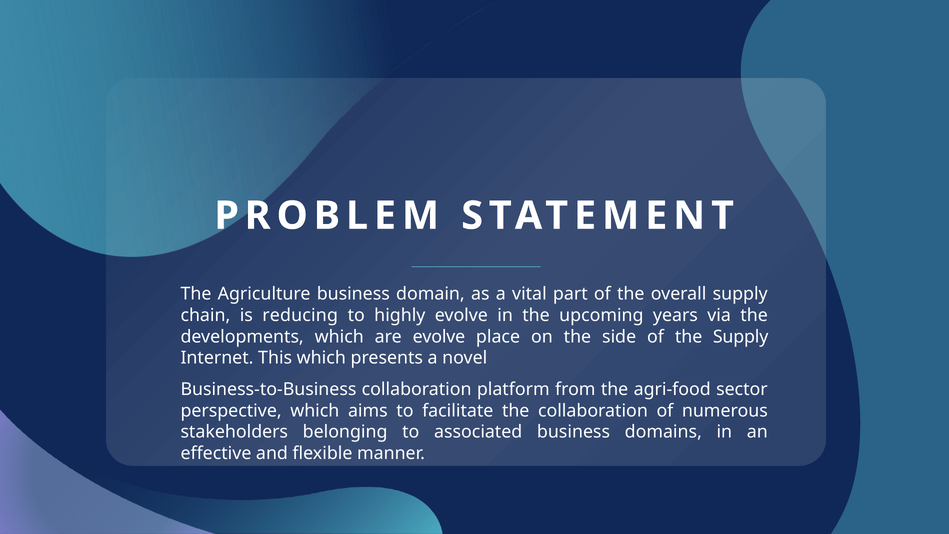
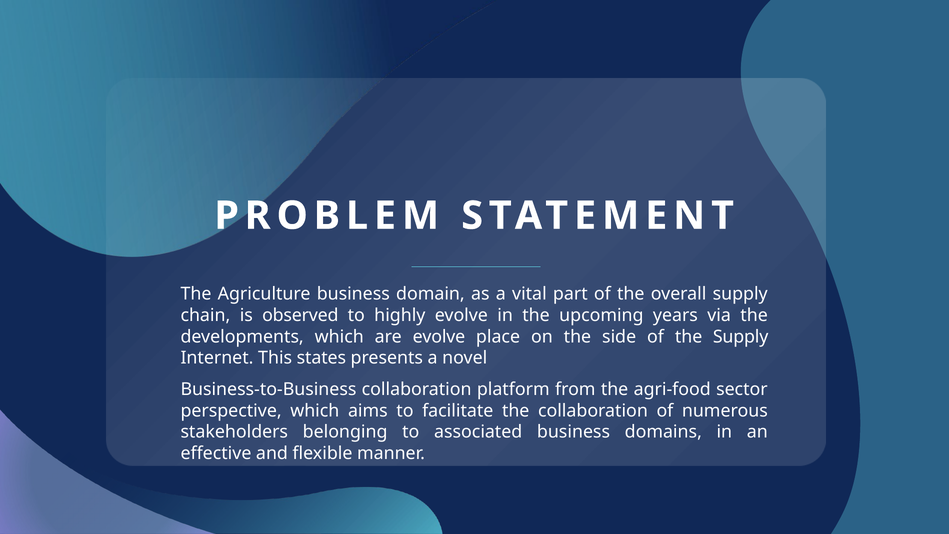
reducing: reducing -> observed (300, 315)
This which: which -> states (321, 358)
